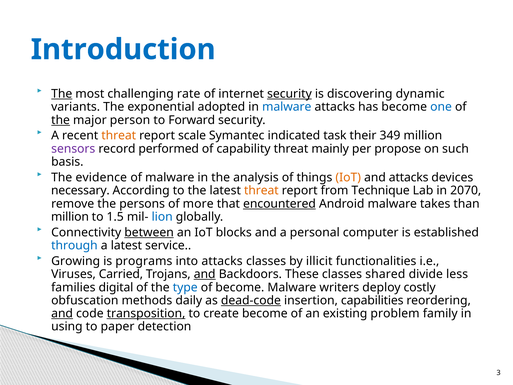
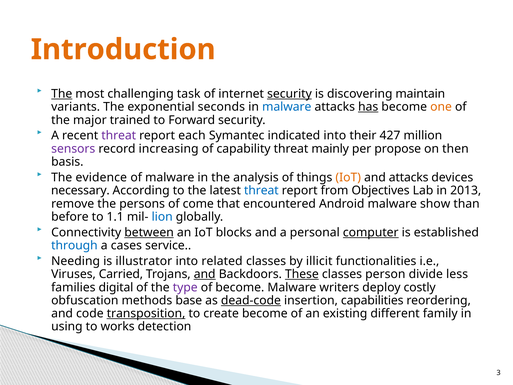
Introduction colour: blue -> orange (123, 49)
rate: rate -> task (189, 94)
dynamic: dynamic -> maintain (420, 94)
adopted: adopted -> seconds (221, 107)
has underline: none -> present (368, 107)
one colour: blue -> orange (441, 107)
the underline: present -> none (61, 120)
person: person -> trained (130, 120)
threat colour: orange -> purple (119, 136)
scale: scale -> each (192, 136)
indicated task: task -> into (335, 136)
349: 349 -> 427 (390, 136)
performed: performed -> increasing (169, 149)
such: such -> then (455, 149)
threat colour: orange -> blue (261, 190)
Technique: Technique -> Objectives (381, 190)
2070: 2070 -> 2013 (466, 190)
more: more -> come (198, 204)
encountered underline: present -> none (279, 204)
takes: takes -> show (435, 204)
million: million -> before (70, 217)
1.5: 1.5 -> 1.1 (115, 217)
computer underline: none -> present (371, 232)
a latest: latest -> cases (126, 245)
Growing: Growing -> Needing (76, 261)
programs: programs -> illustrator (144, 261)
into attacks: attacks -> related (222, 261)
These underline: none -> present (302, 274)
shared: shared -> person (385, 274)
type colour: blue -> purple (185, 287)
daily: daily -> base (189, 300)
and underline: present -> none (62, 313)
problem: problem -> different (395, 313)
paper: paper -> works (118, 326)
